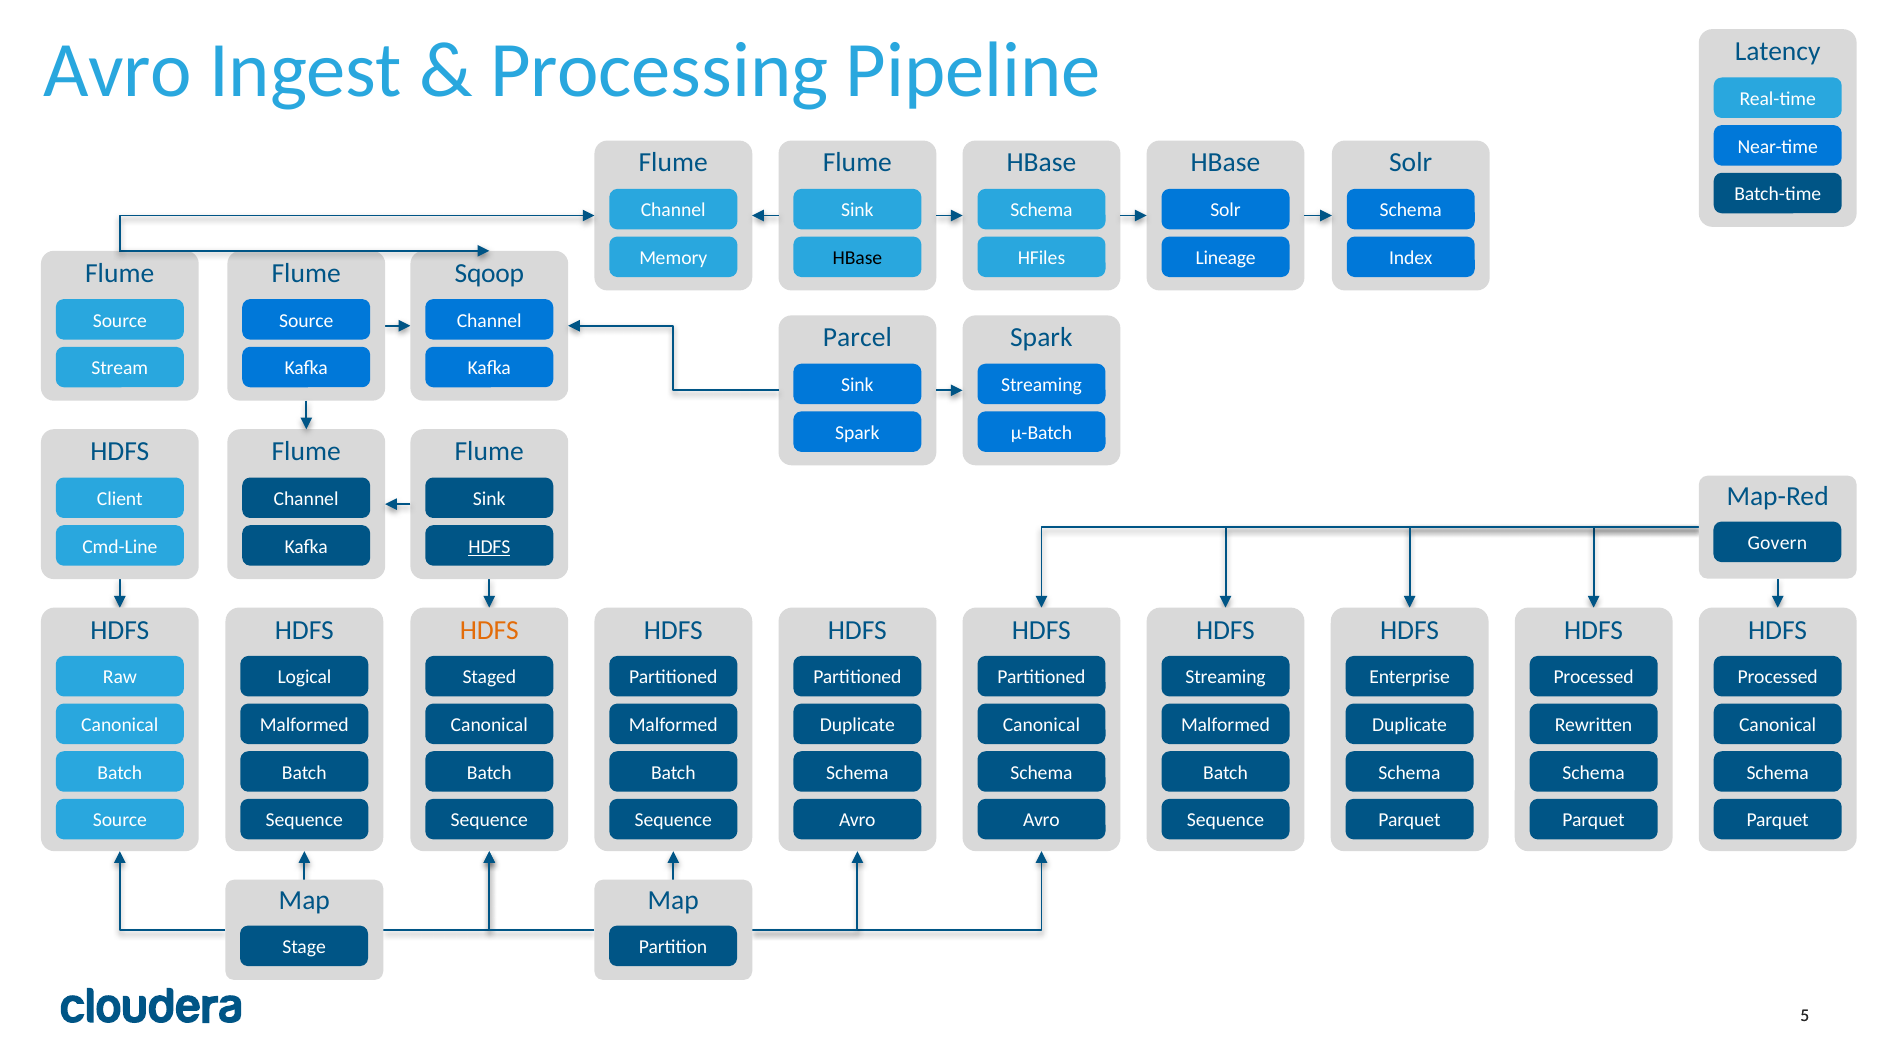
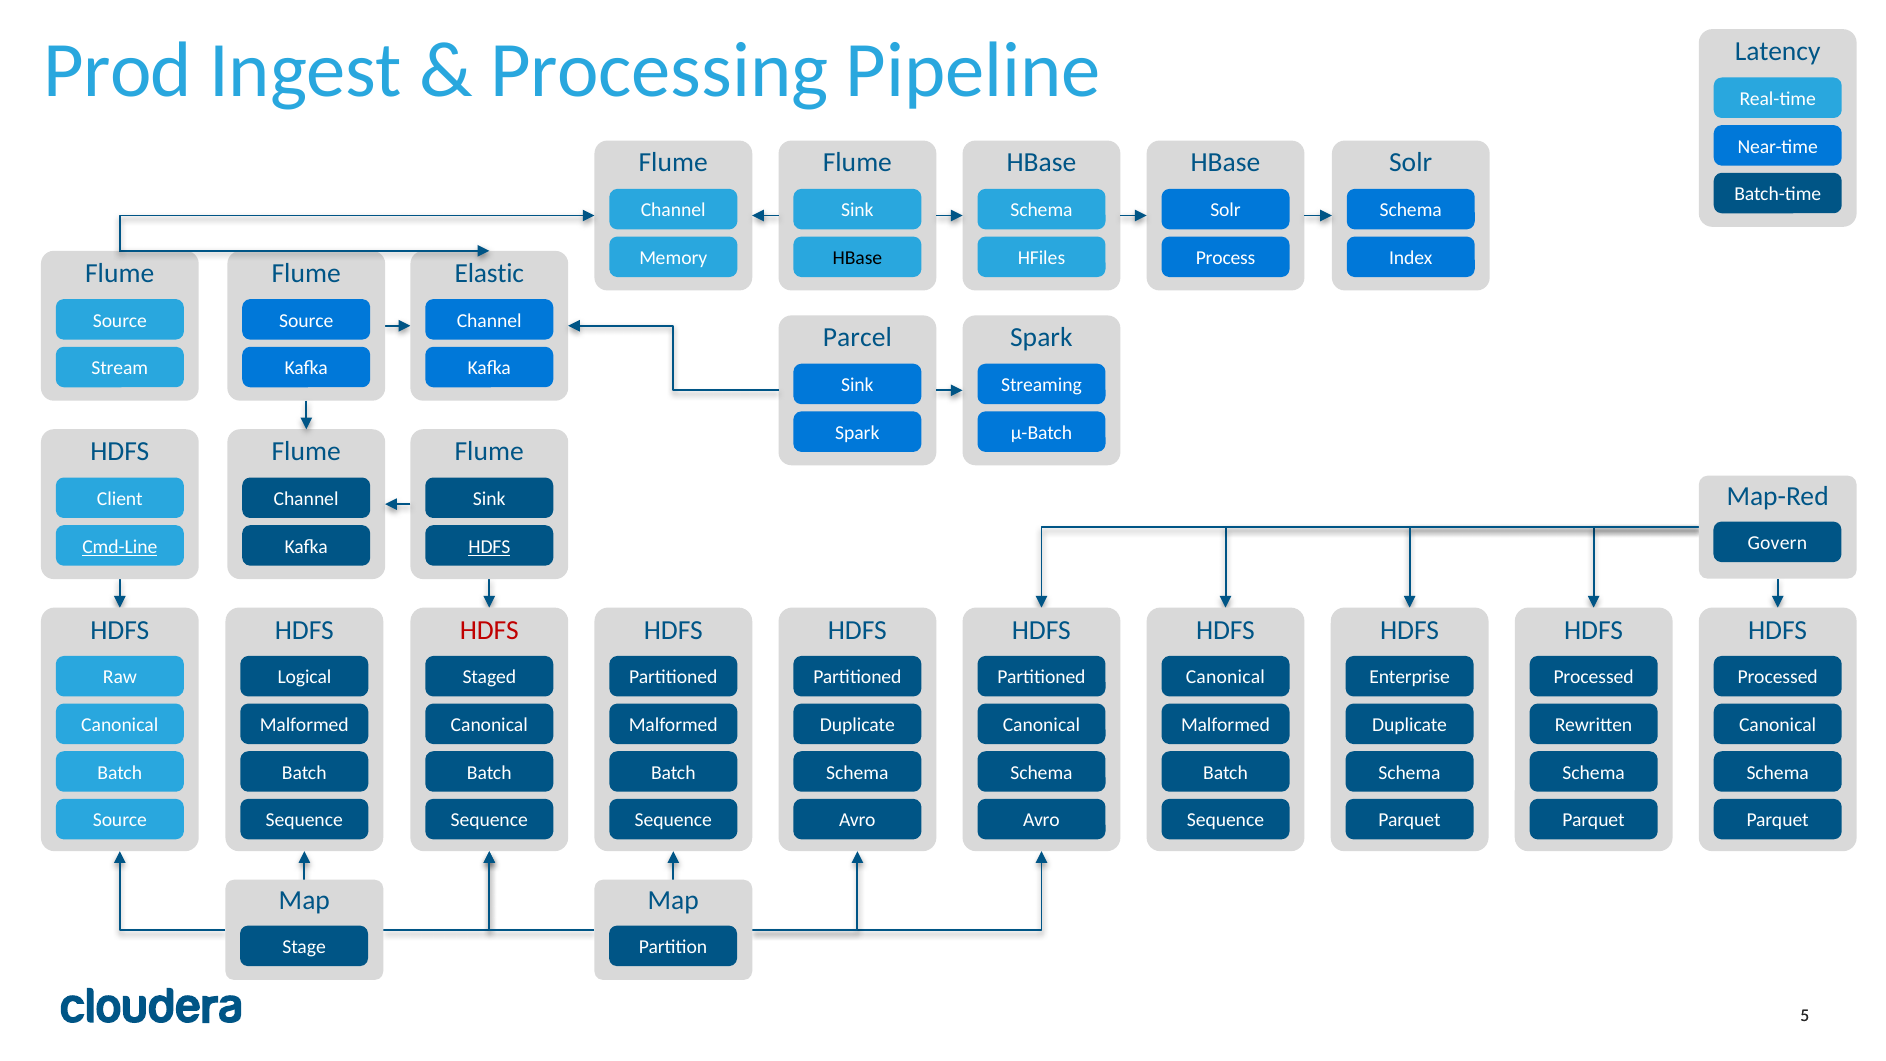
Avro: Avro -> Prod (118, 71)
Lineage: Lineage -> Process (1226, 258)
Sqoop: Sqoop -> Elastic (489, 273)
Cmd-Line underline: none -> present (120, 547)
HDFS colour: orange -> red (489, 630)
Streaming: Streaming -> Canonical (1225, 678)
